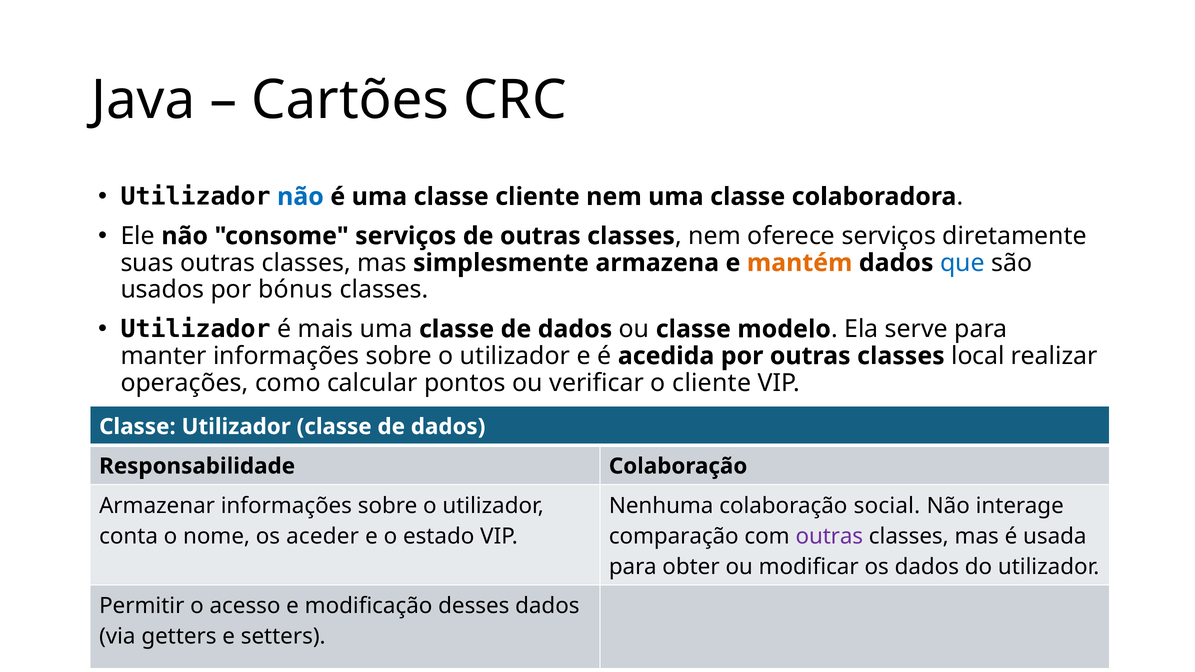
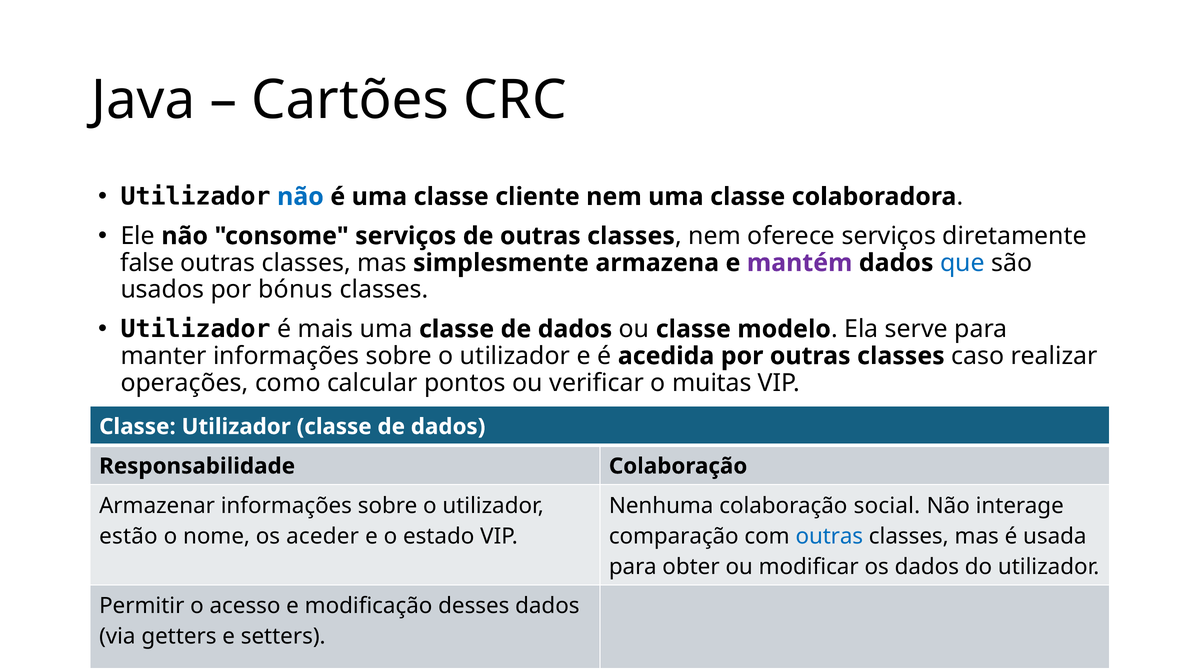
suas: suas -> false (147, 263)
mantém colour: orange -> purple (800, 263)
local: local -> caso (978, 356)
o cliente: cliente -> muitas (712, 383)
conta: conta -> estão (128, 536)
outras colour: purple -> blue (829, 536)
